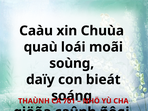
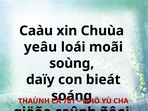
quaù: quaù -> yeâu (40, 47)
